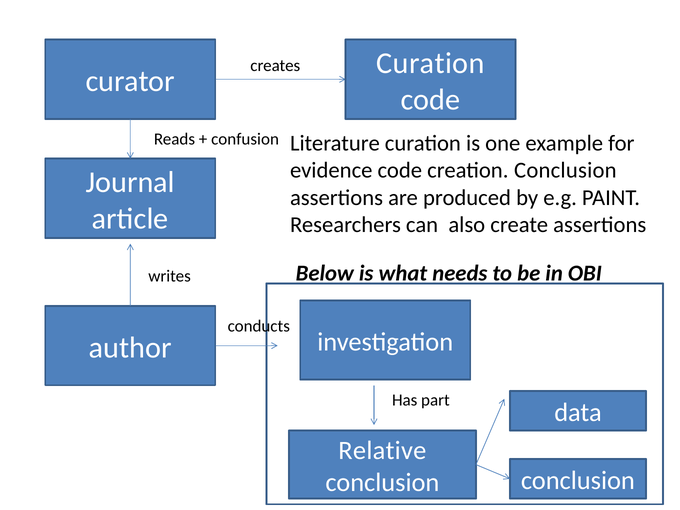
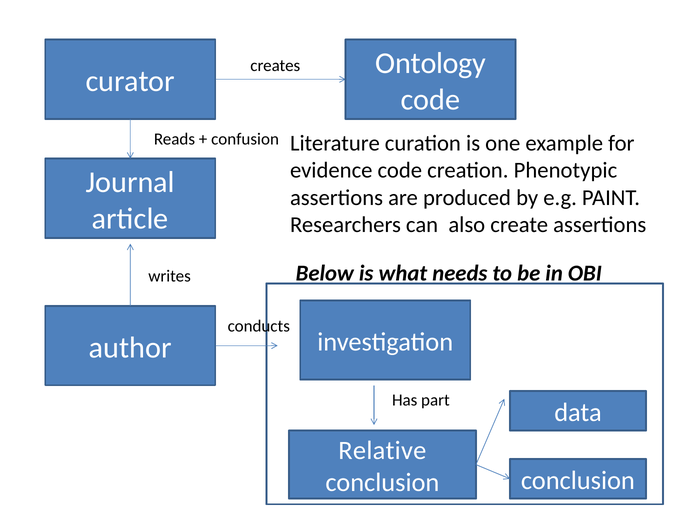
creates Curation: Curation -> Ontology (431, 63)
creation Conclusion: Conclusion -> Phenotypic (565, 170)
